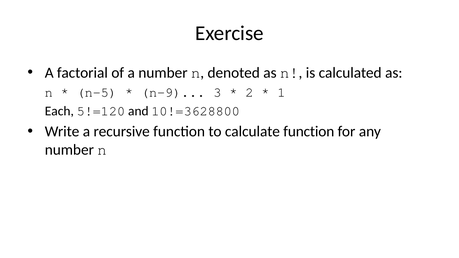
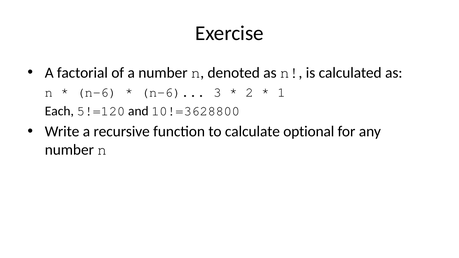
n-5: n-5 -> n-6 (97, 93)
n-9: n-9 -> n-6 (173, 93)
calculate function: function -> optional (309, 132)
